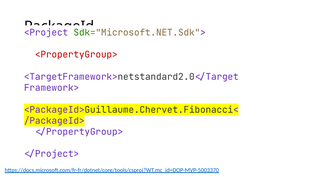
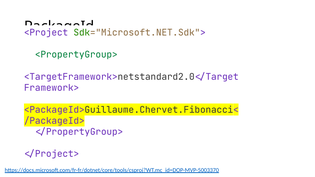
<PropertyGroup> colour: red -> green (76, 55)
